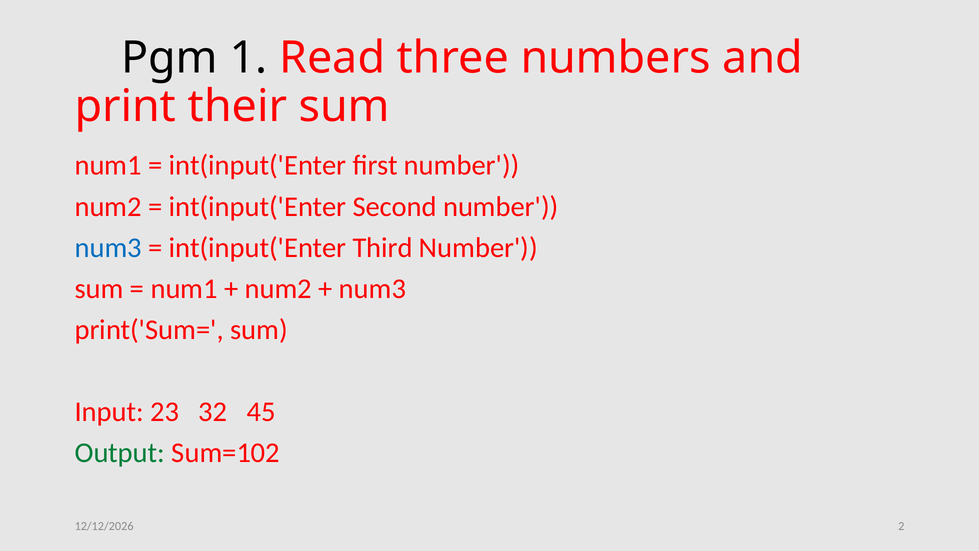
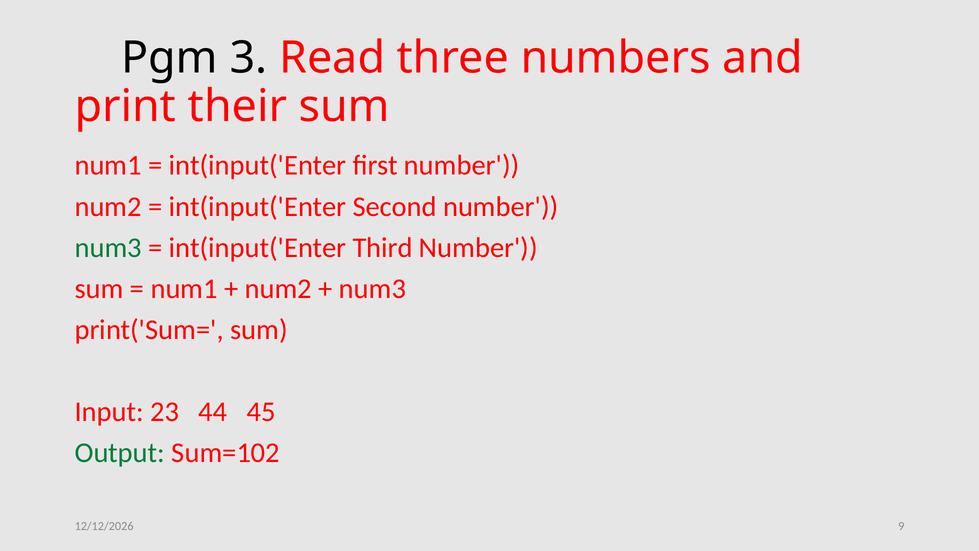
1: 1 -> 3 (248, 58)
num3 colour: blue -> green (108, 247)
32: 32 -> 44 (213, 411)
2: 2 -> 9 (901, 526)
